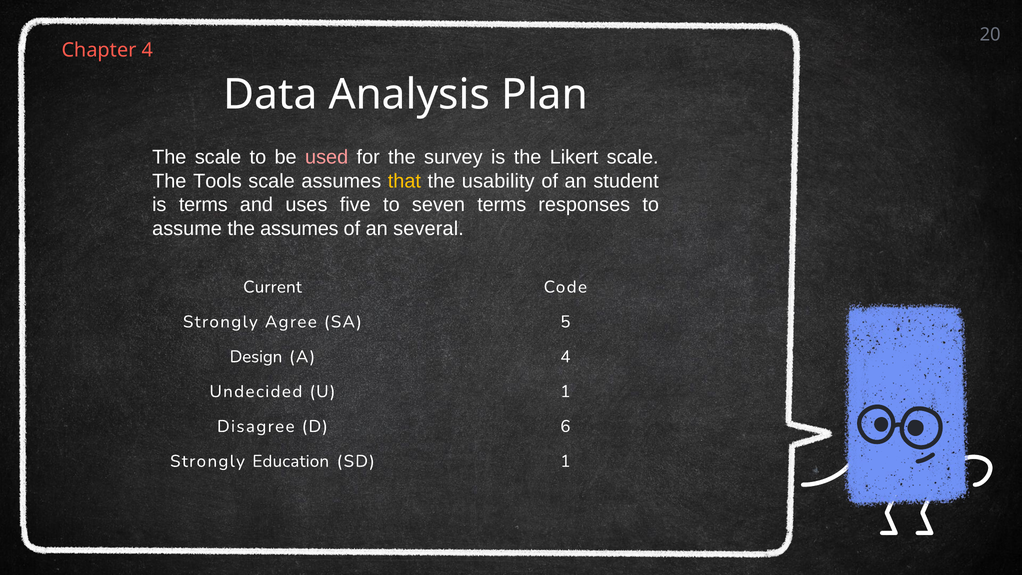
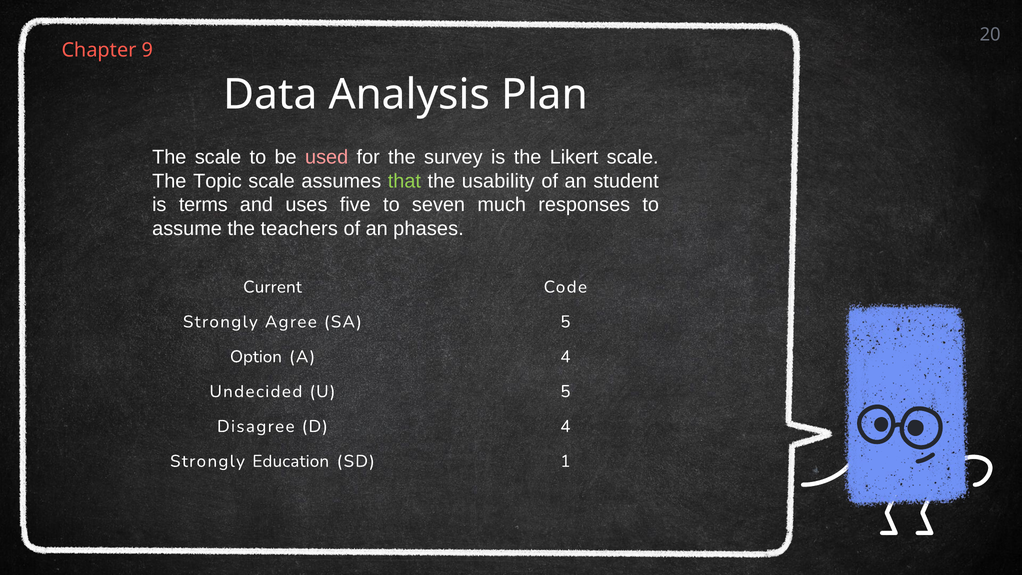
Chapter 4: 4 -> 9 (147, 50)
Tools: Tools -> Topic (217, 181)
that colour: yellow -> light green (404, 181)
seven terms: terms -> much (502, 205)
the assumes: assumes -> teachers (299, 229)
several: several -> phases (429, 229)
Design: Design -> Option (256, 357)
U 1: 1 -> 5 (565, 391)
D 6: 6 -> 4 (565, 426)
